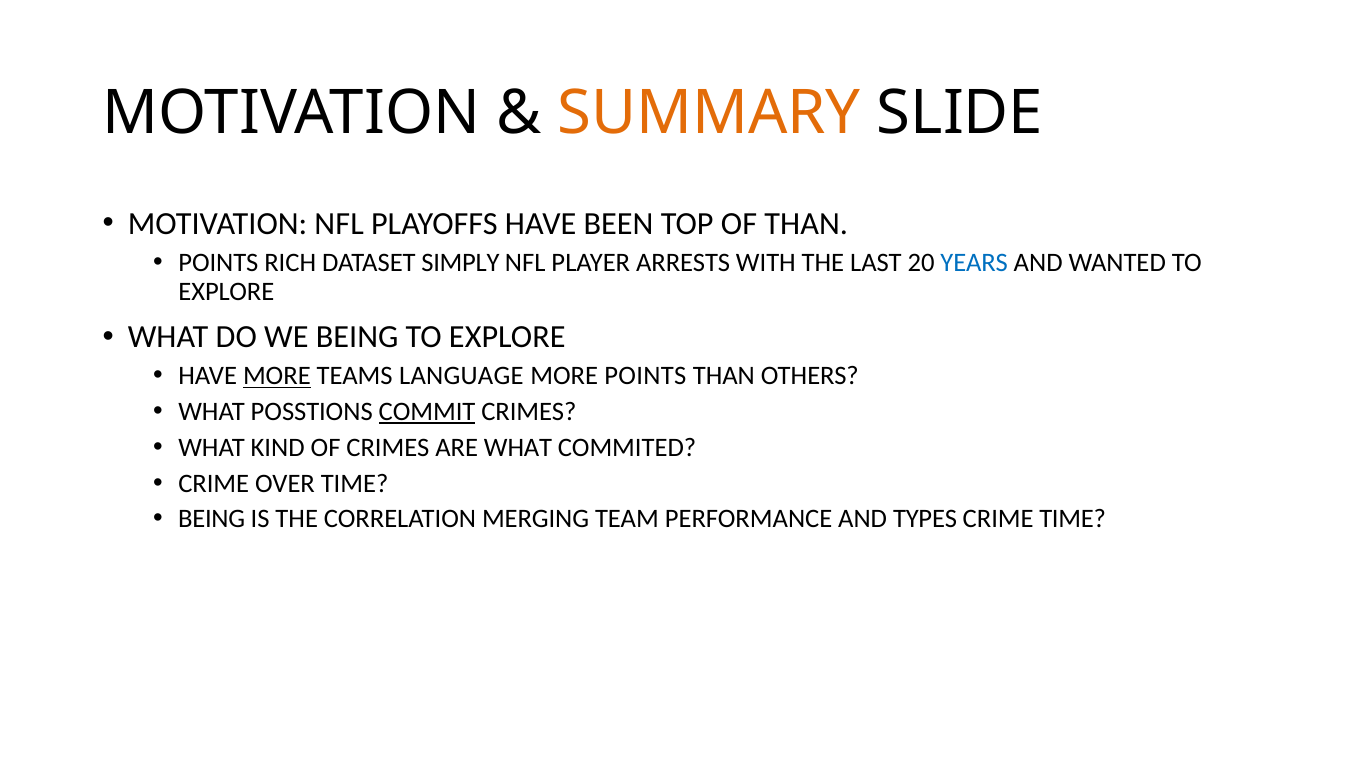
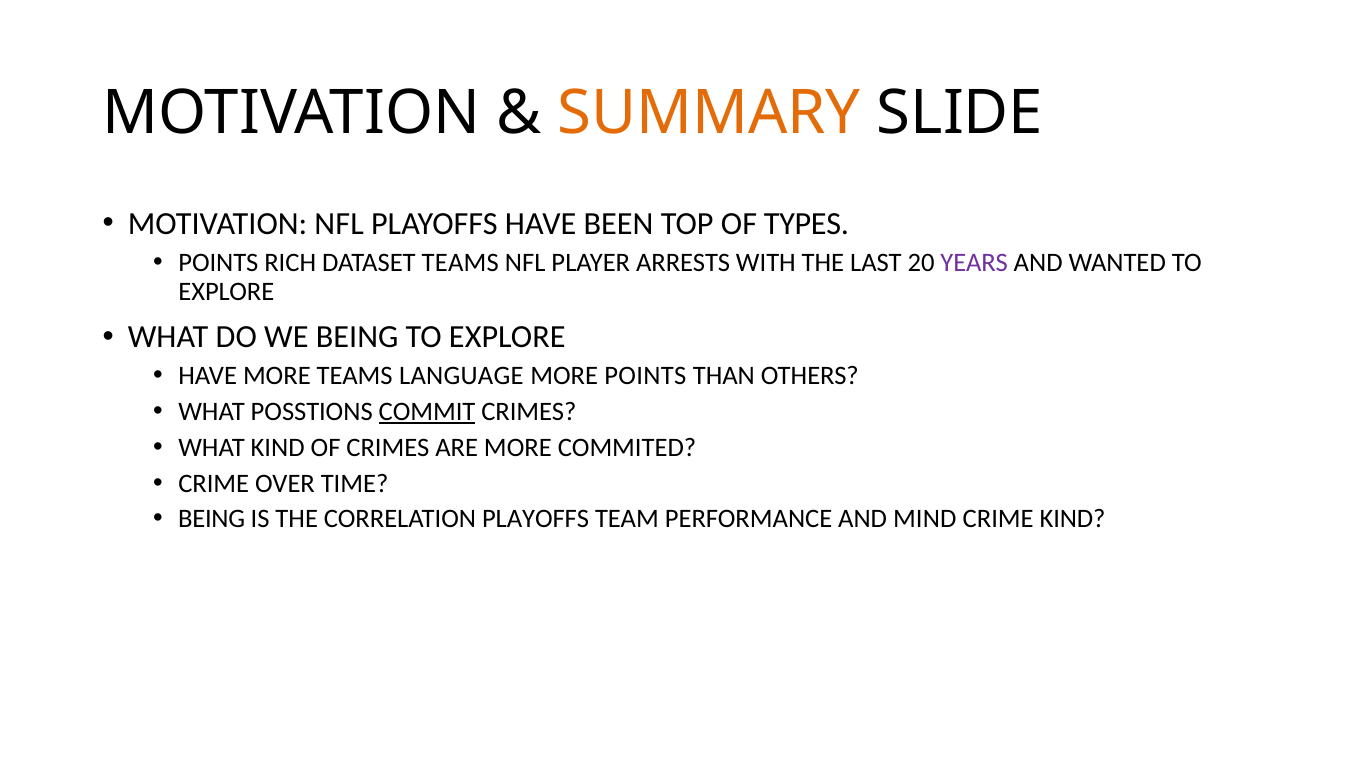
OF THAN: THAN -> TYPES (806, 224)
DATASET SIMPLY: SIMPLY -> TEAMS (460, 263)
YEARS colour: blue -> purple (974, 263)
MORE underline: present -> none (277, 376)
ARE WHAT: WHAT -> MORE (518, 448)
CORRELATION MERGING: MERGING -> PLAYOFFS (536, 519)
TYPES: TYPES -> MIND (925, 519)
CRIME TIME: TIME -> KIND (1073, 519)
